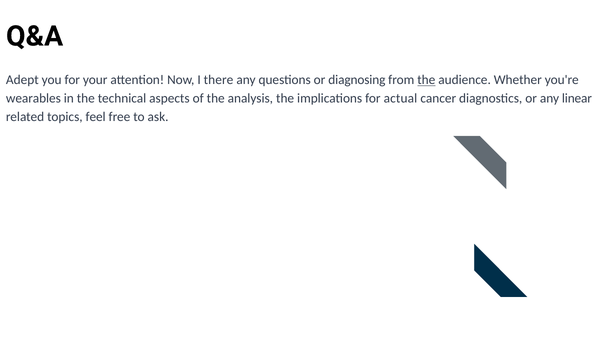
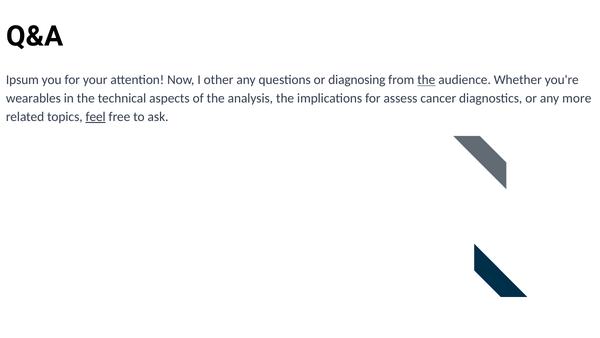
Adept: Adept -> Ipsum (22, 80)
there: there -> other (219, 80)
actual: actual -> assess (400, 98)
linear: linear -> more (577, 98)
feel underline: none -> present (96, 117)
